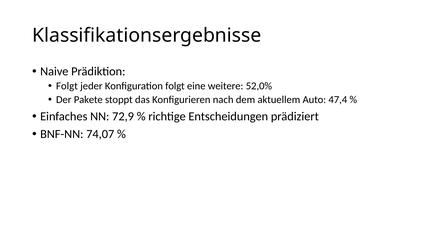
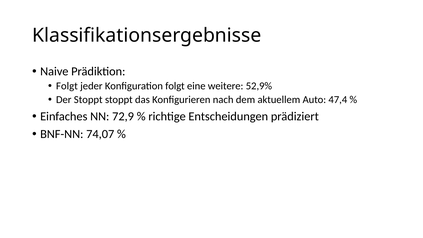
52,0%: 52,0% -> 52,9% (259, 86)
Der Pakete: Pakete -> Stoppt (88, 100)
